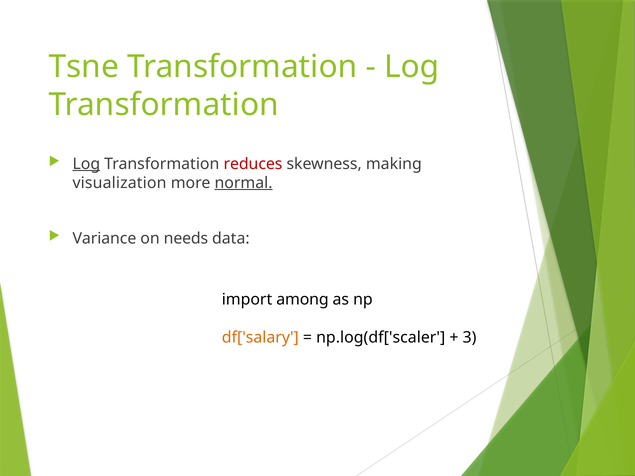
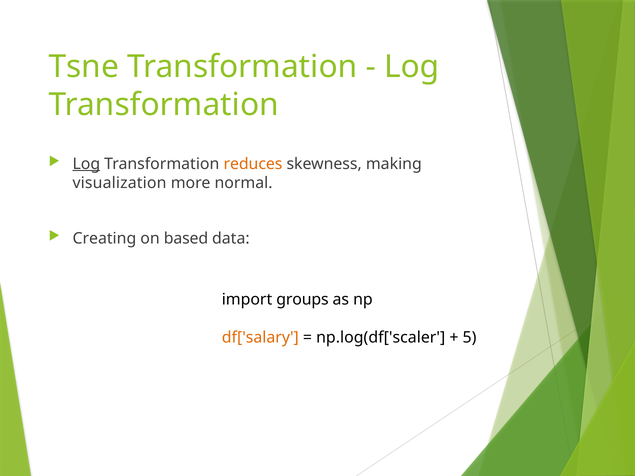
reduces colour: red -> orange (253, 164)
normal underline: present -> none (244, 183)
Variance: Variance -> Creating (104, 239)
needs: needs -> based (186, 239)
among: among -> groups (303, 299)
3: 3 -> 5 (469, 338)
